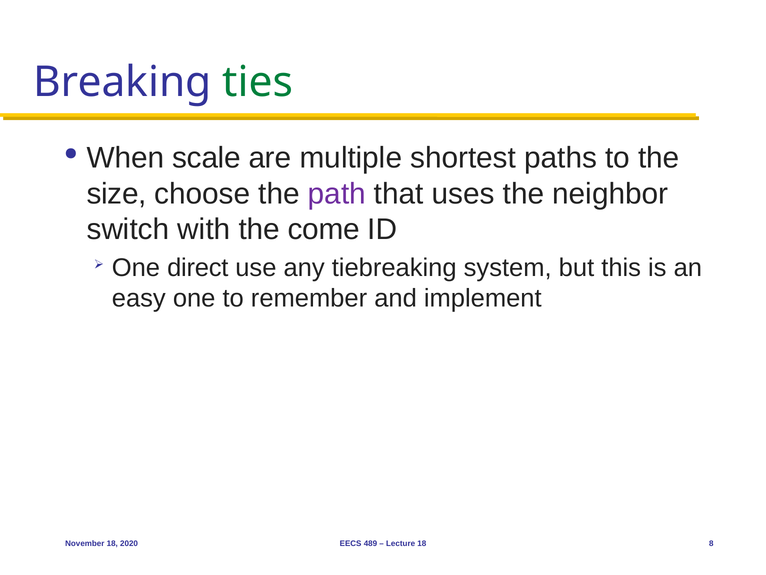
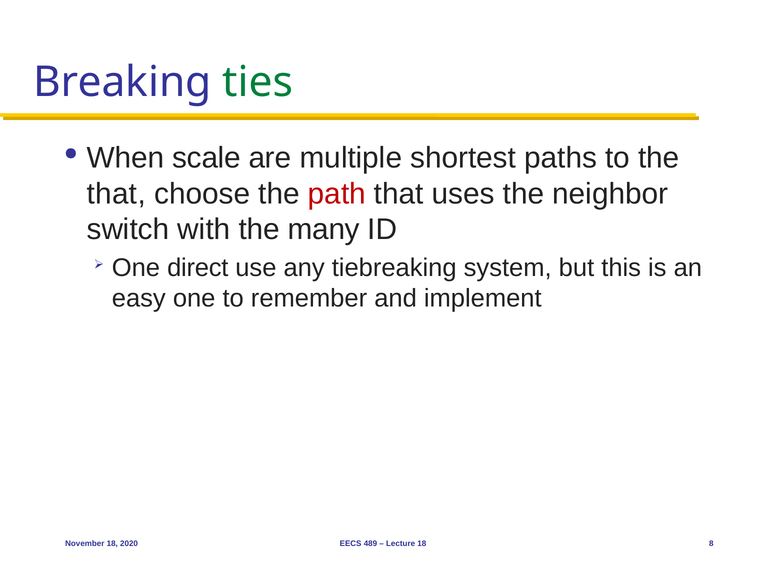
size: size -> that (116, 194)
path colour: purple -> red (337, 194)
come: come -> many (324, 229)
